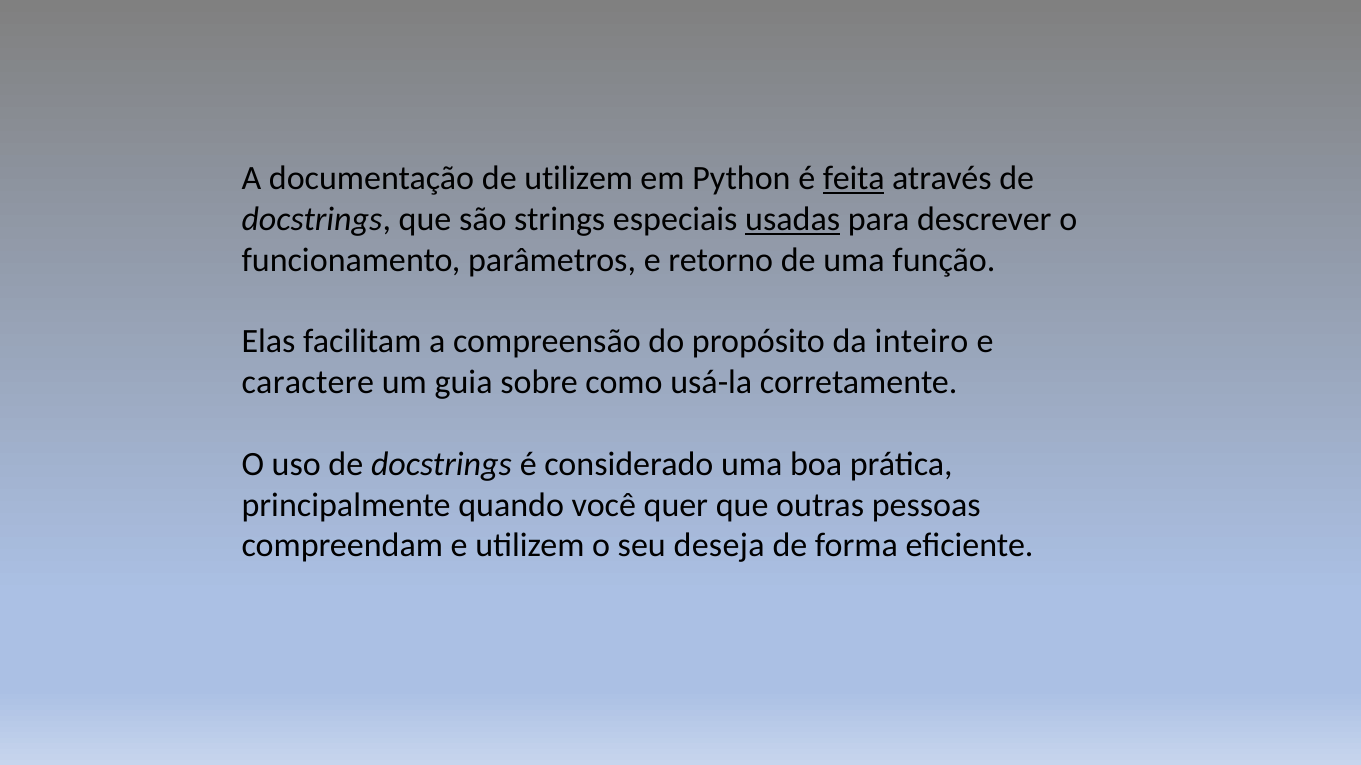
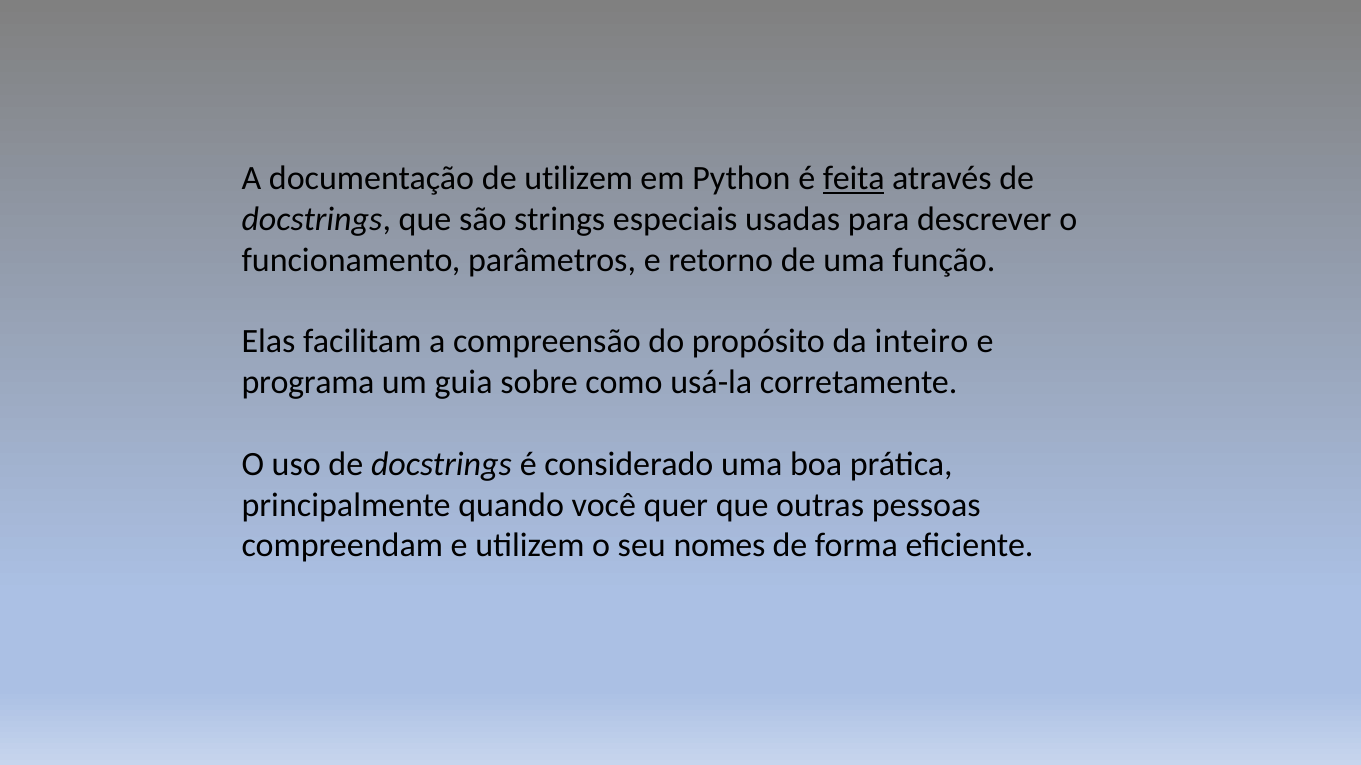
usadas underline: present -> none (793, 219)
caractere: caractere -> programa (308, 383)
deseja: deseja -> nomes (719, 546)
